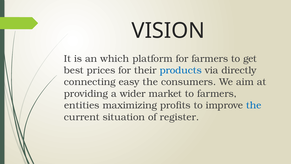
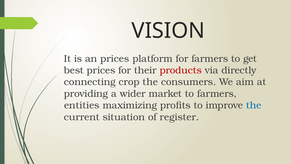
an which: which -> prices (115, 59)
products colour: blue -> red (181, 70)
easy: easy -> crop (129, 82)
